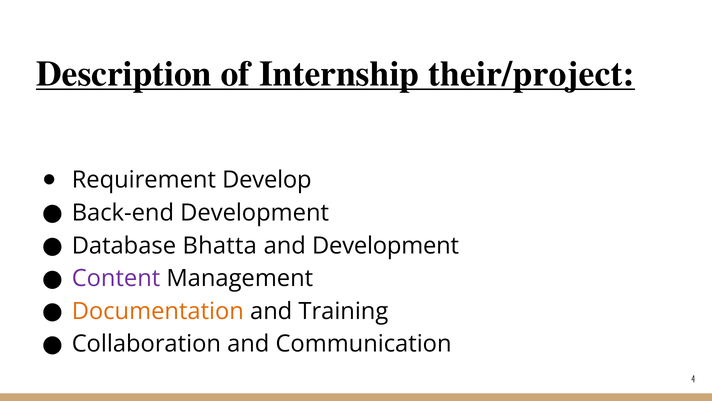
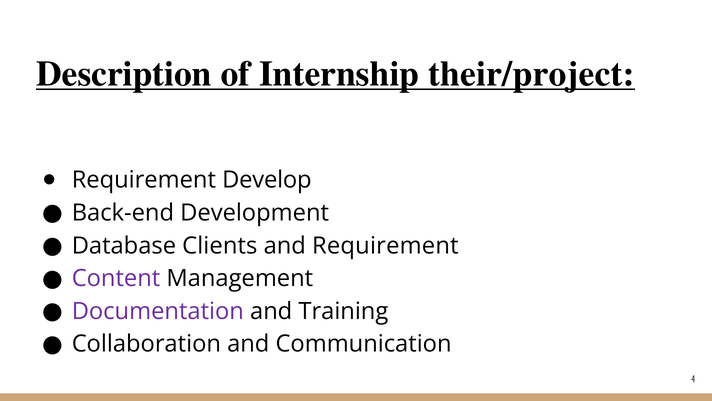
Bhatta: Bhatta -> Clients (220, 245)
and Development: Development -> Requirement (385, 245)
Documentation colour: orange -> purple (158, 311)
